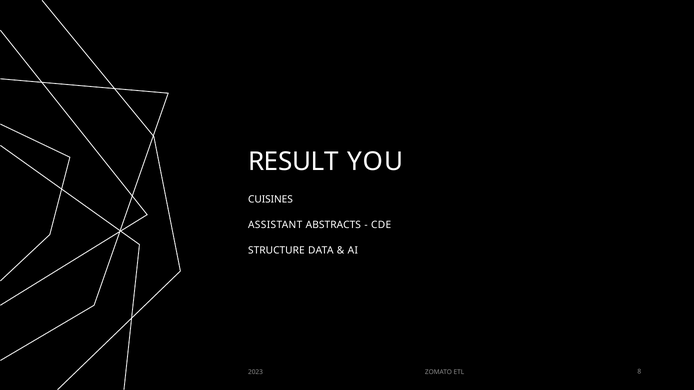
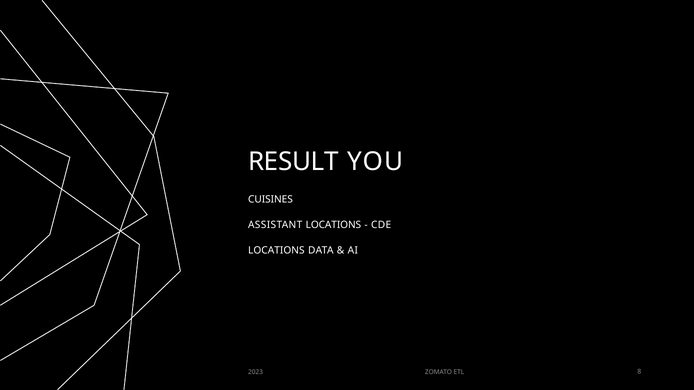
ASSISTANT ABSTRACTS: ABSTRACTS -> LOCATIONS (333, 225)
STRUCTURE: STRUCTURE -> LOCATIONS (276, 251)
